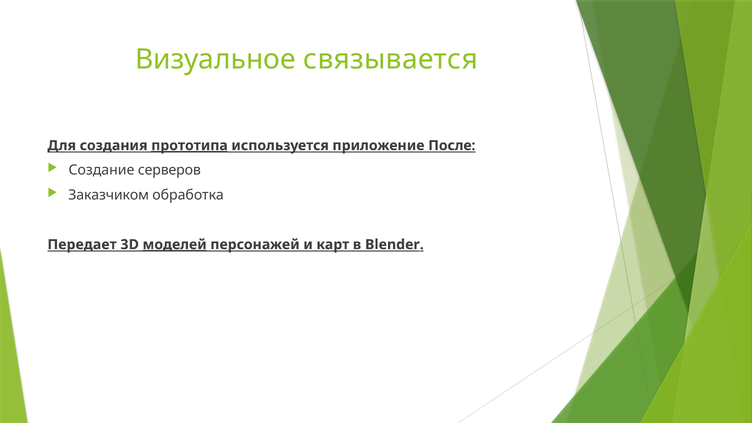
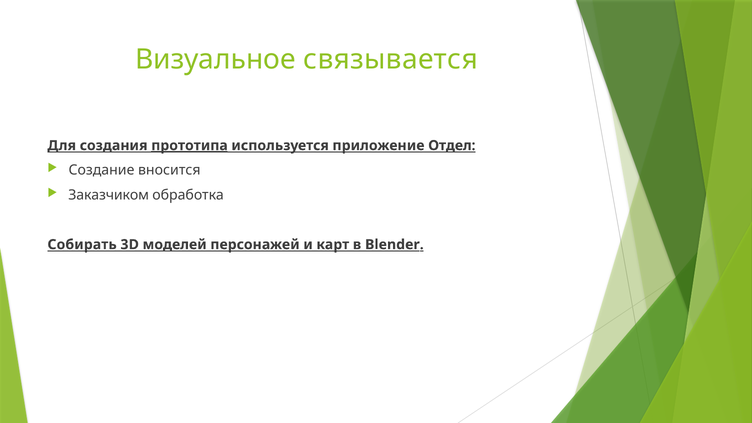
После: После -> Отдел (452, 146)
серверов: серверов -> вносится (169, 170)
Передает: Передает -> Собирать (82, 245)
моделей underline: present -> none (175, 245)
